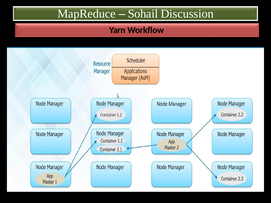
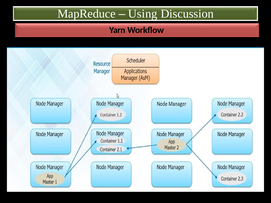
Sohail: Sohail -> Using (143, 14)
